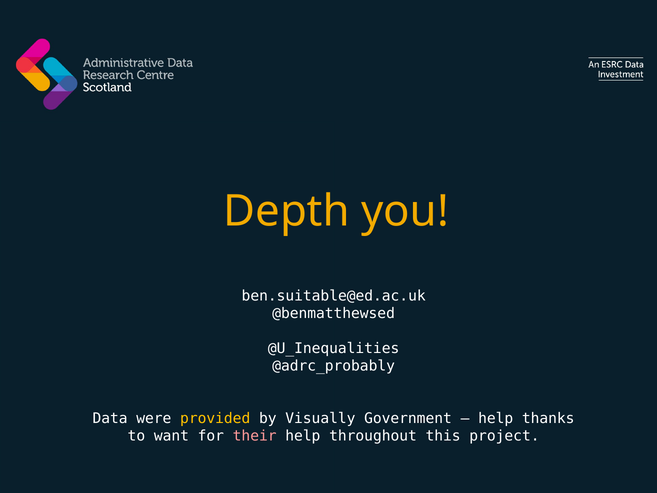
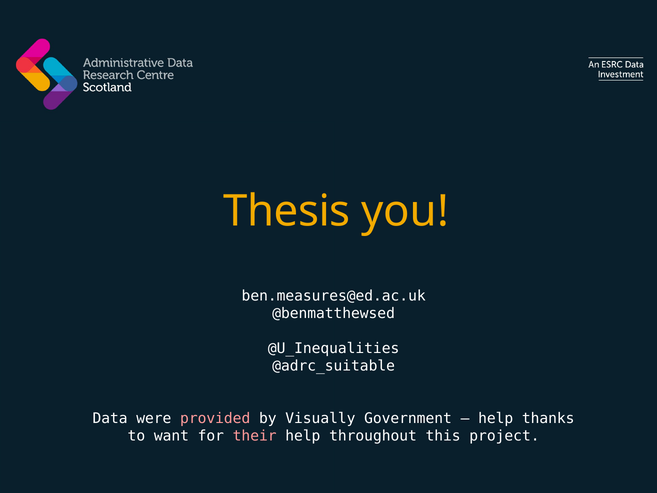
Depth: Depth -> Thesis (287, 211)
ben.suitable@ed.ac.uk: ben.suitable@ed.ac.uk -> ben.measures@ed.ac.uk (334, 296)
@adrc_probably: @adrc_probably -> @adrc_suitable (334, 366)
provided colour: yellow -> pink (215, 418)
